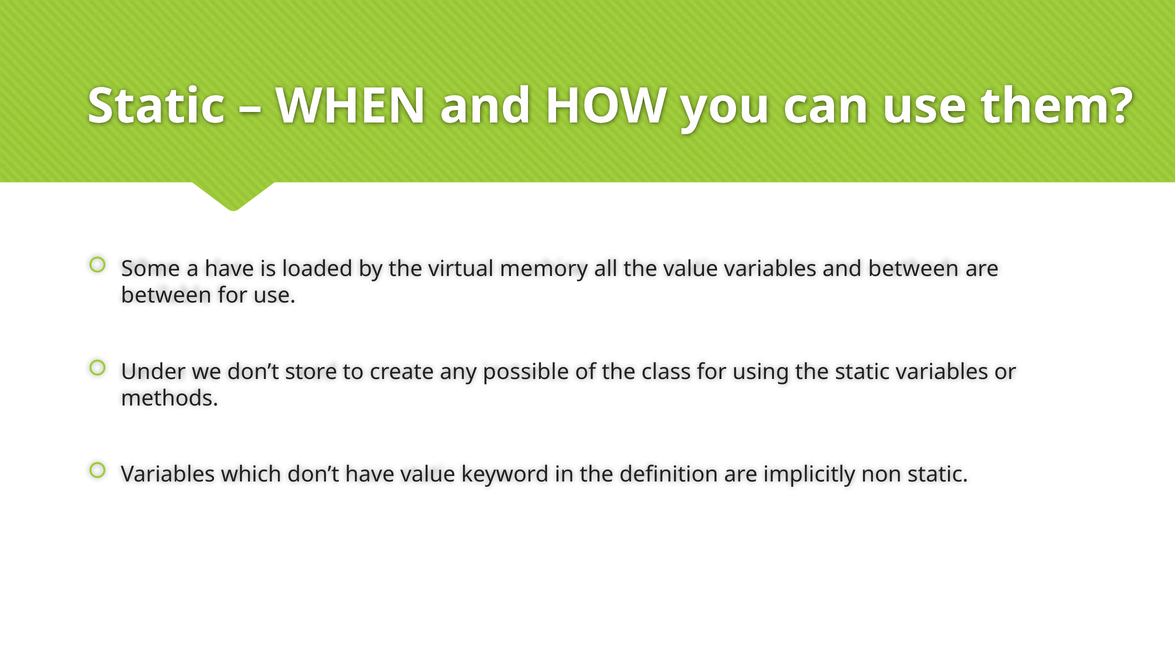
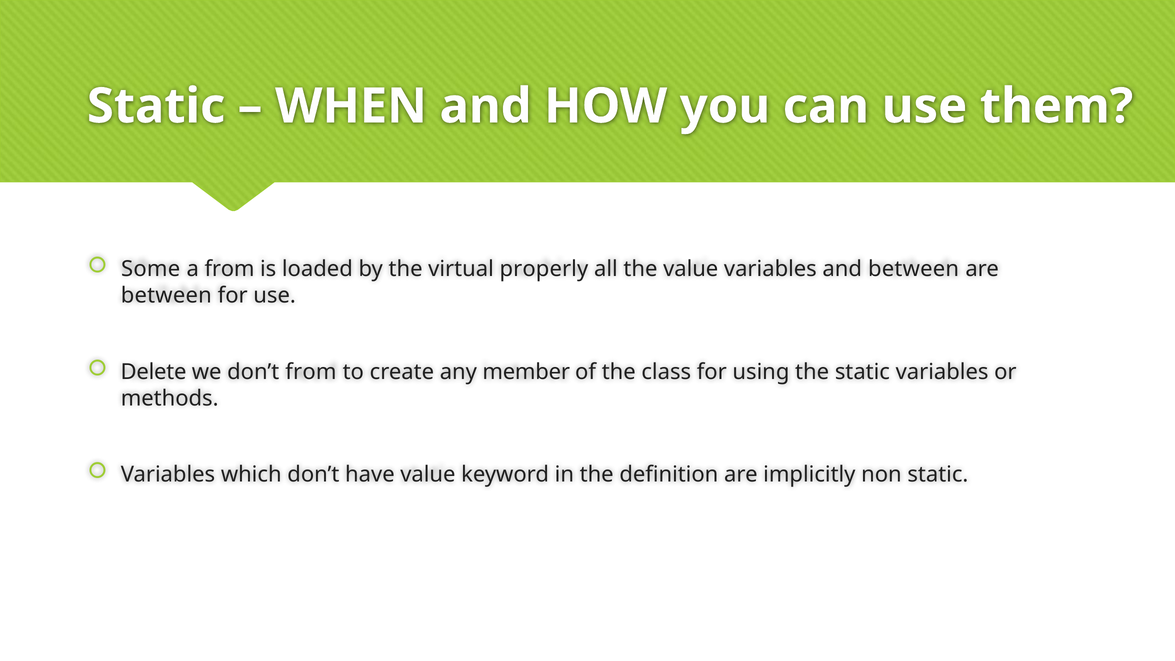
a have: have -> from (230, 269)
memory: memory -> properly (544, 269)
Under: Under -> Delete (154, 372)
don’t store: store -> from (311, 372)
possible: possible -> member (526, 372)
